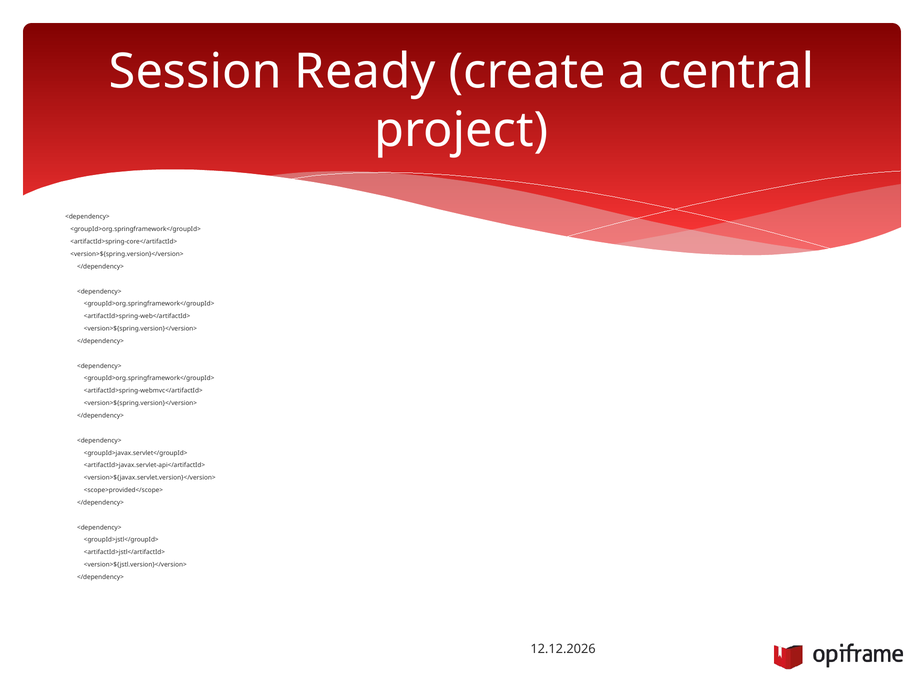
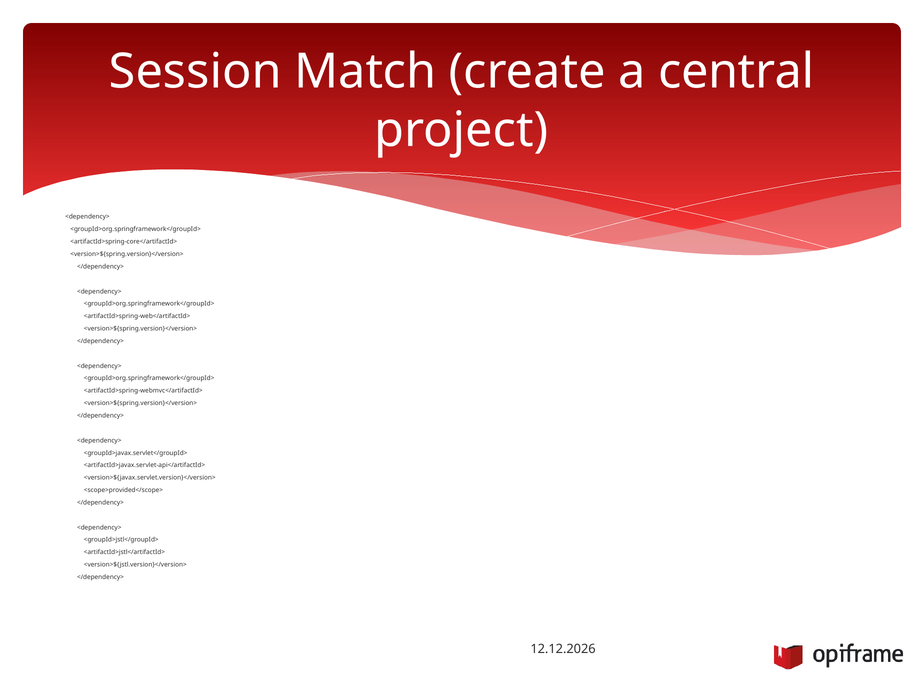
Ready: Ready -> Match (365, 72)
